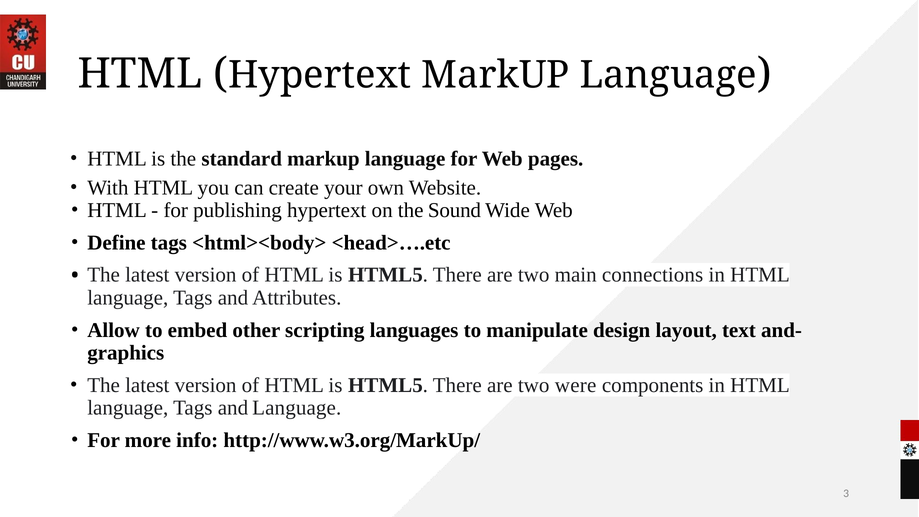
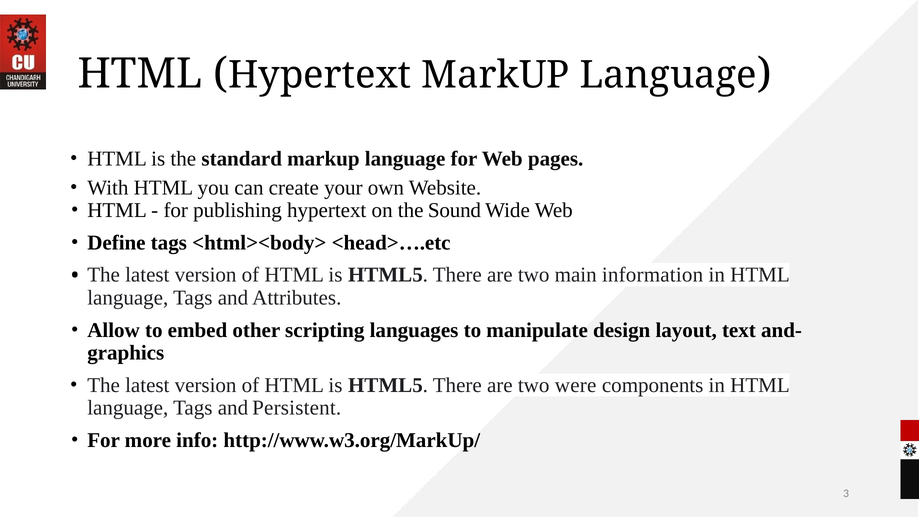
connections: connections -> information (653, 275)
and Language: Language -> Persistent (297, 408)
